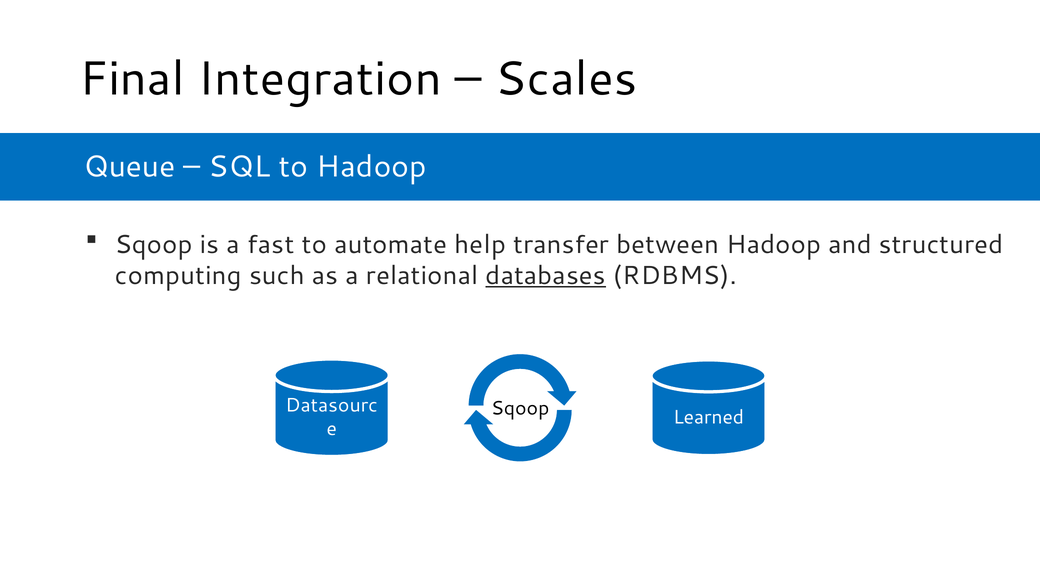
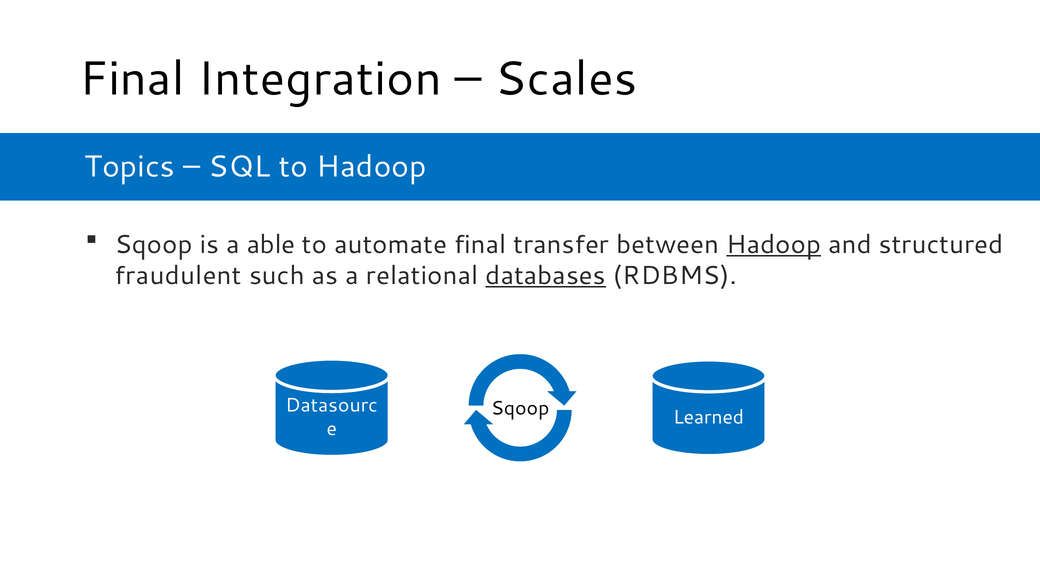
Queue: Queue -> Topics (130, 167)
fast: fast -> able (271, 244)
automate help: help -> final (480, 244)
Hadoop underline: none -> present (774, 244)
computing: computing -> fraudulent (178, 276)
